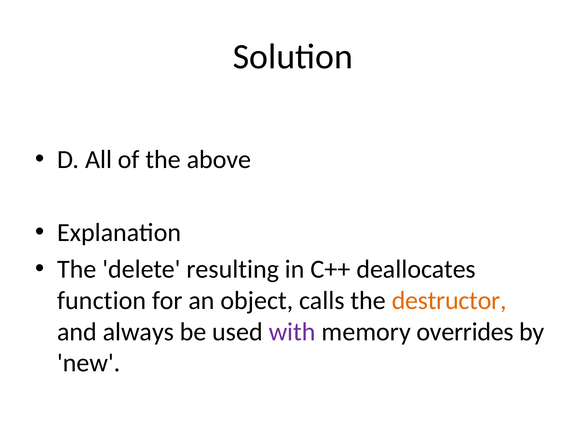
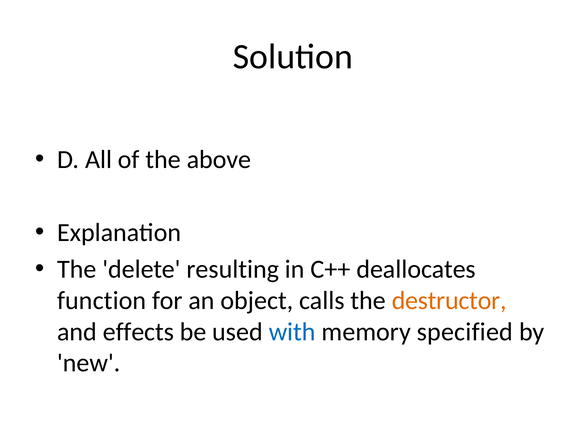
always: always -> effects (138, 331)
with colour: purple -> blue (292, 331)
overrides: overrides -> specified (465, 331)
